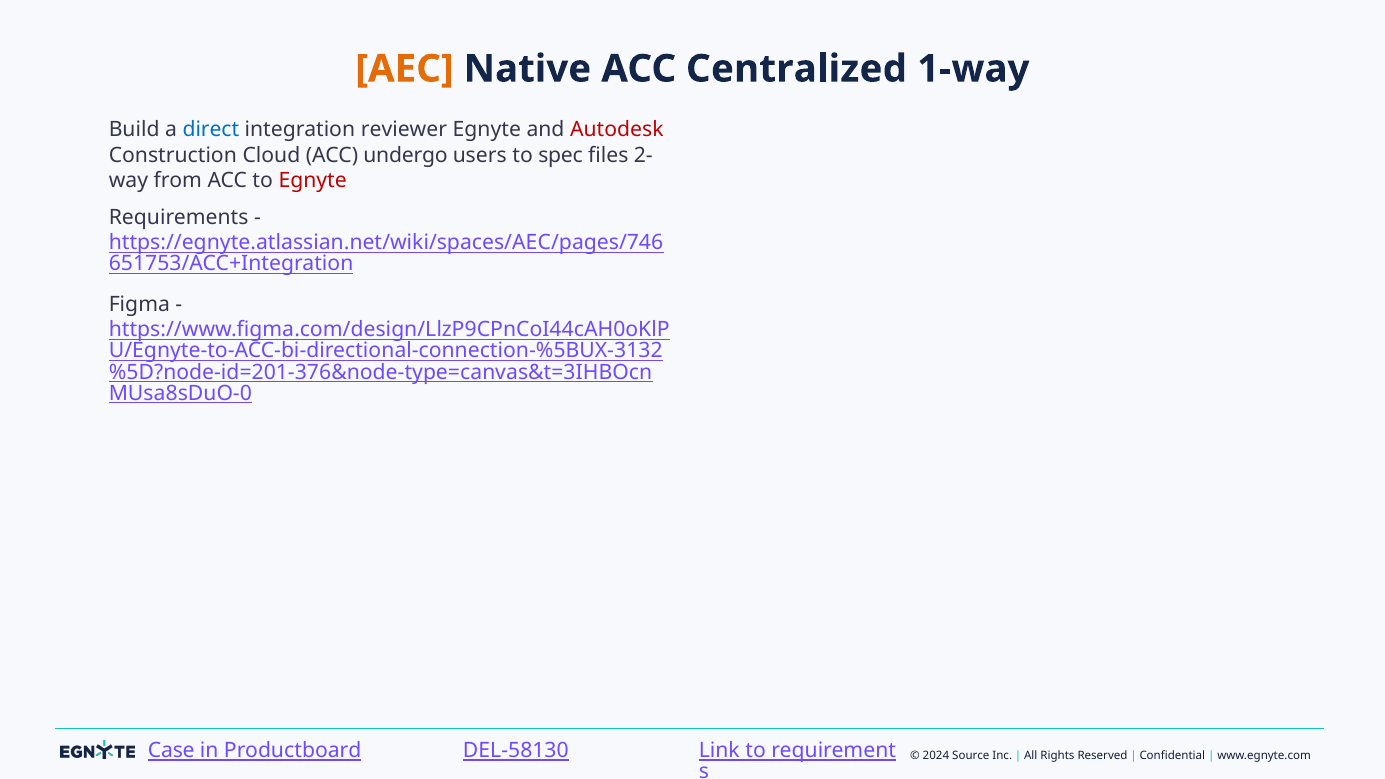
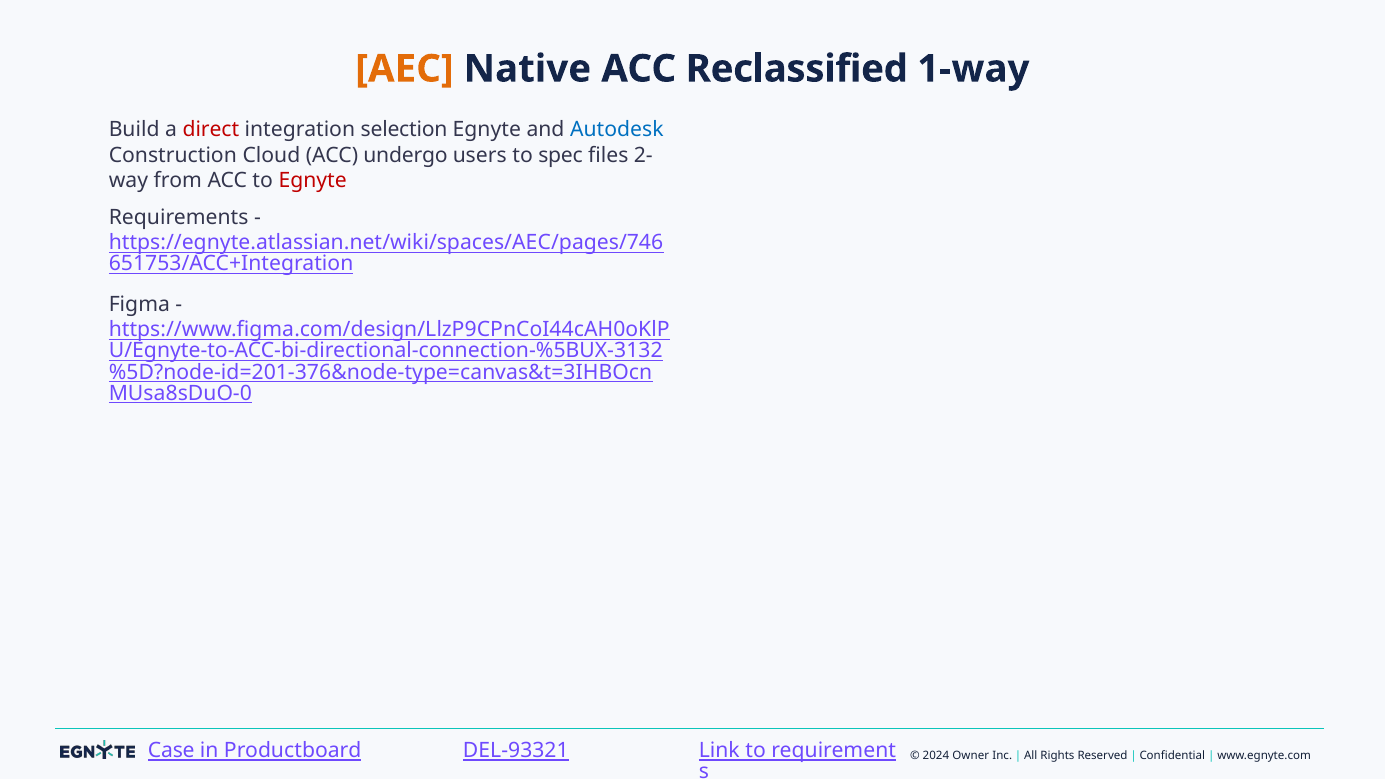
Centralized: Centralized -> Reclassified (797, 69)
direct colour: blue -> red (211, 130)
reviewer: reviewer -> selection (404, 130)
Autodesk colour: red -> blue (617, 130)
DEL-58130: DEL-58130 -> DEL-93321 (516, 750)
Source: Source -> Owner (971, 755)
